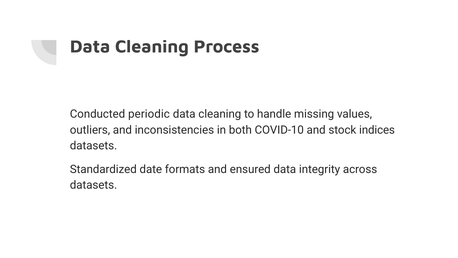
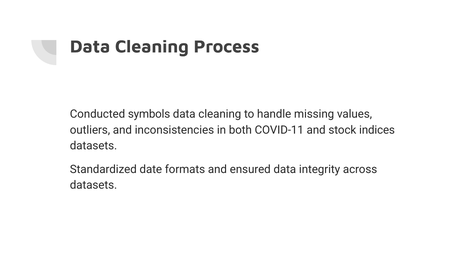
periodic: periodic -> symbols (149, 114)
COVID-10: COVID-10 -> COVID-11 (279, 130)
